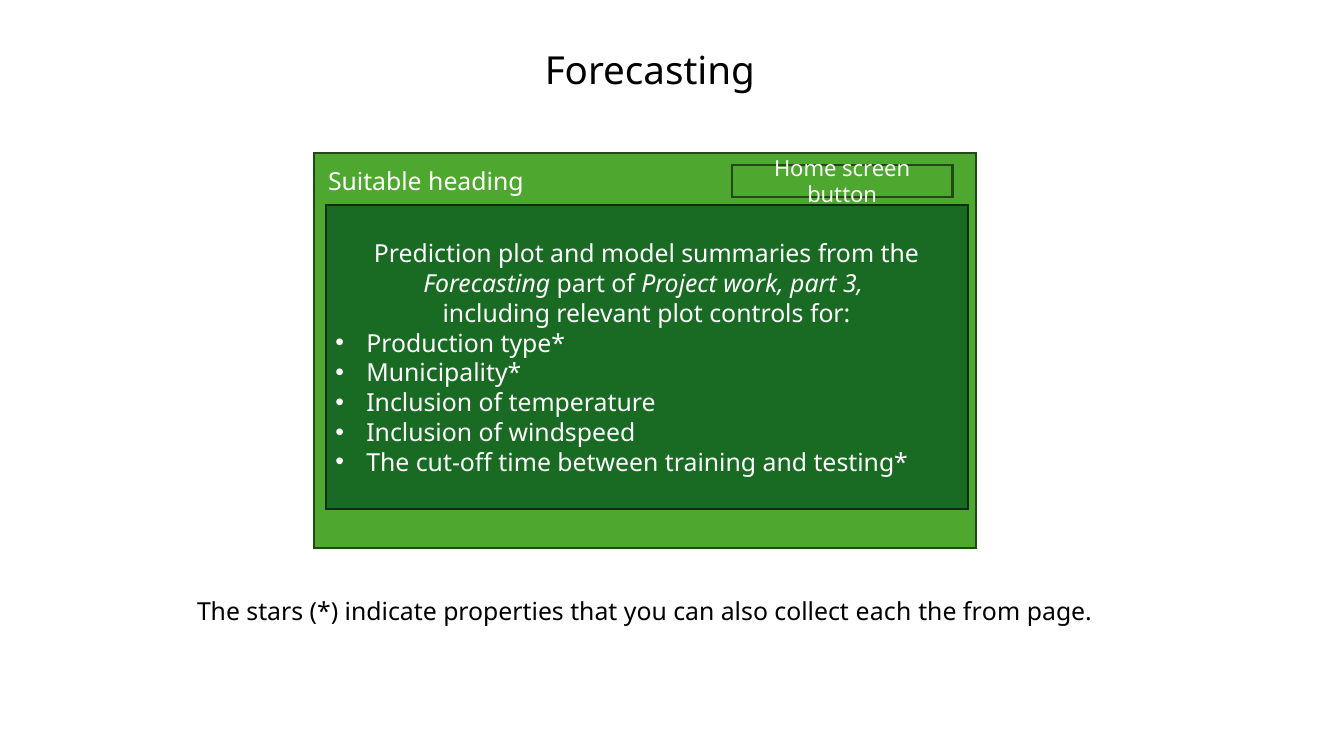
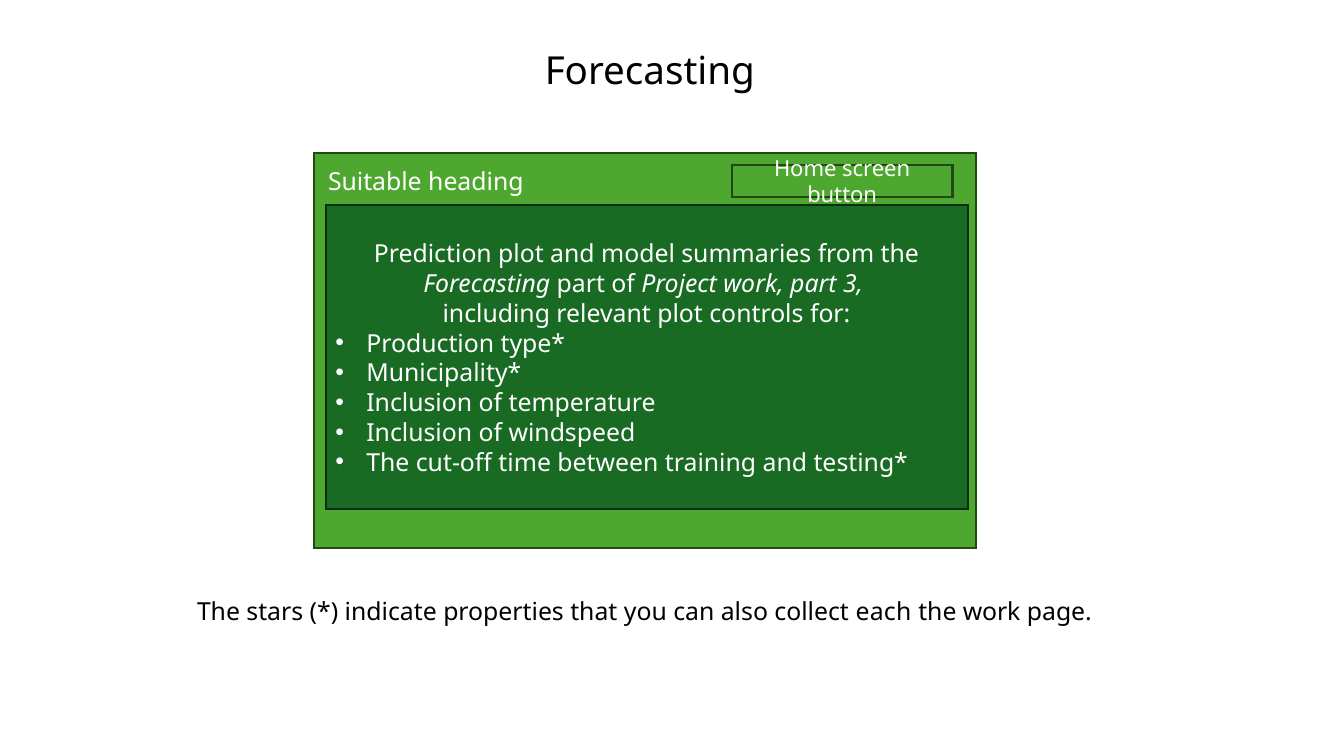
the from: from -> work (992, 613)
